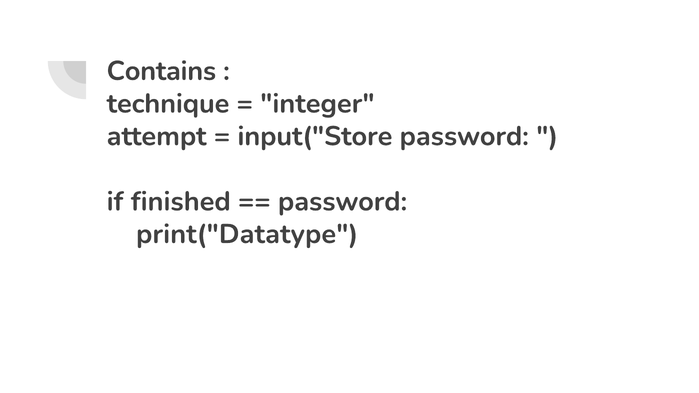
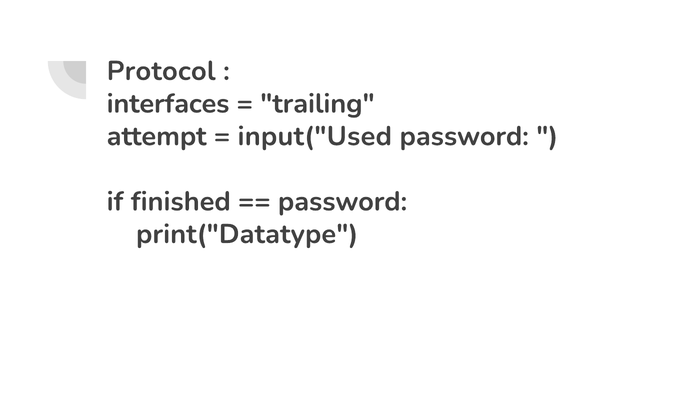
Contains: Contains -> Protocol (161, 71)
technique: technique -> interfaces (168, 104)
integer: integer -> trailing (317, 104)
input("Store: input("Store -> input("Used (315, 136)
